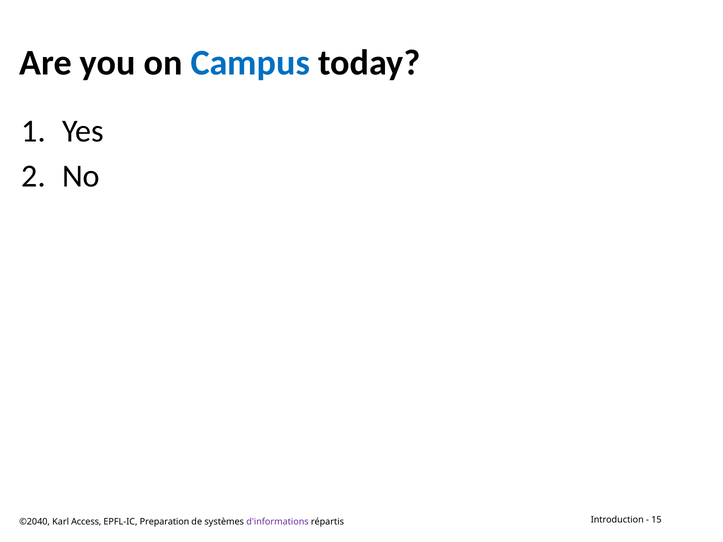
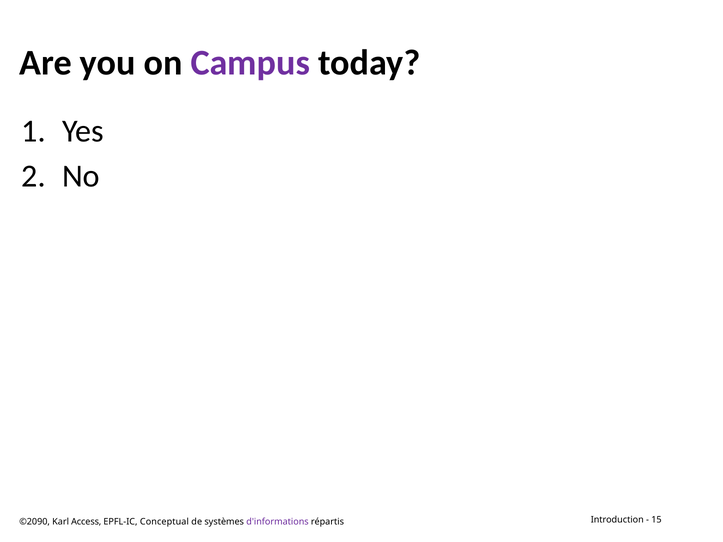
Campus colour: blue -> purple (250, 63)
©2040: ©2040 -> ©2090 (35, 522)
Preparation: Preparation -> Conceptual (164, 522)
